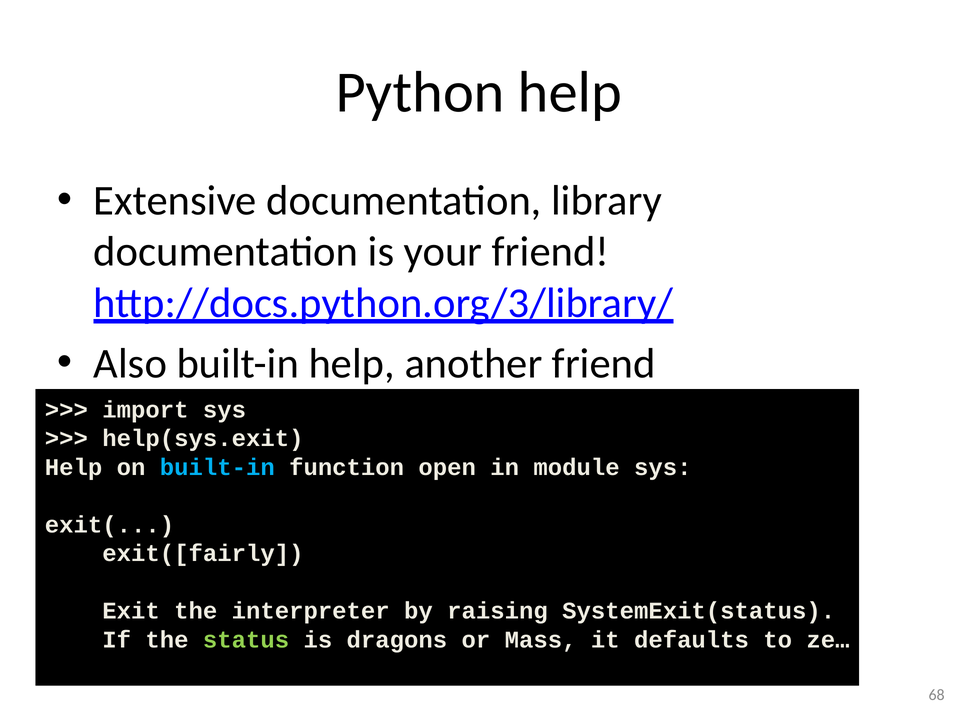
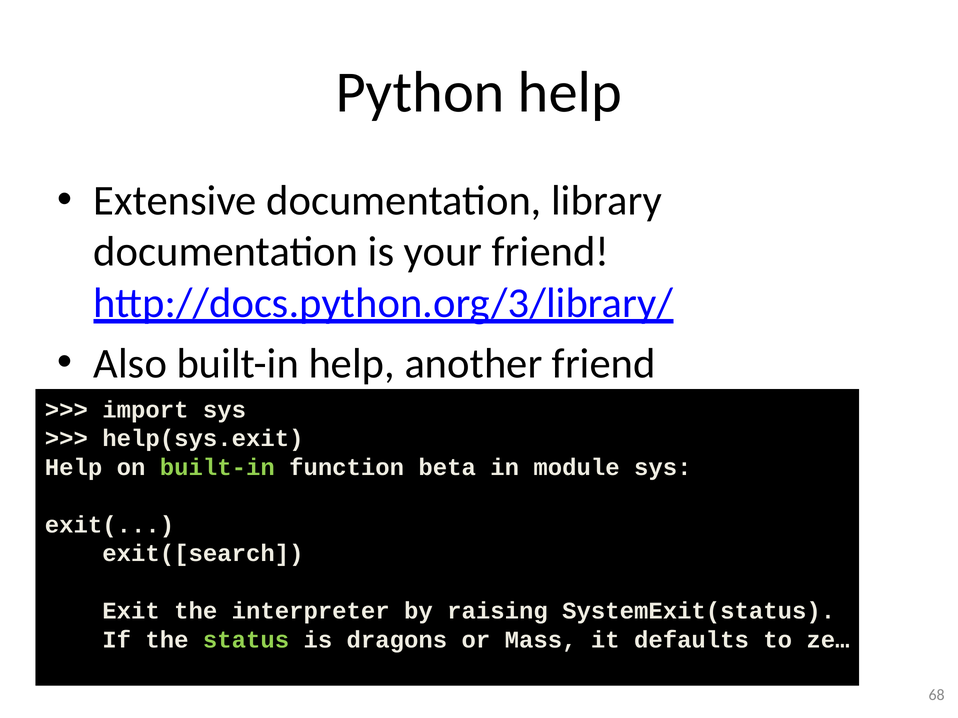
built-in colour: light blue -> light green (217, 468)
open: open -> beta (447, 468)
exit([fairly: exit([fairly -> exit([search (203, 554)
